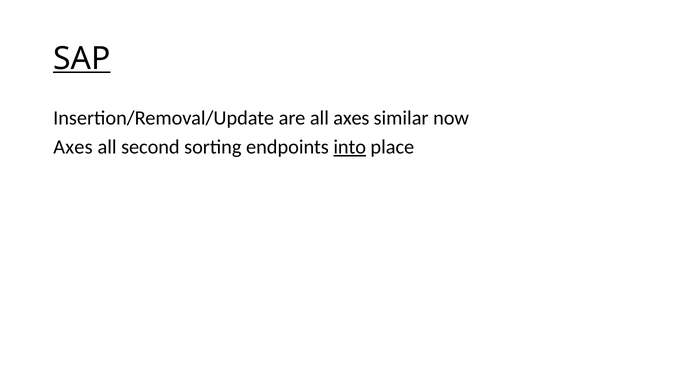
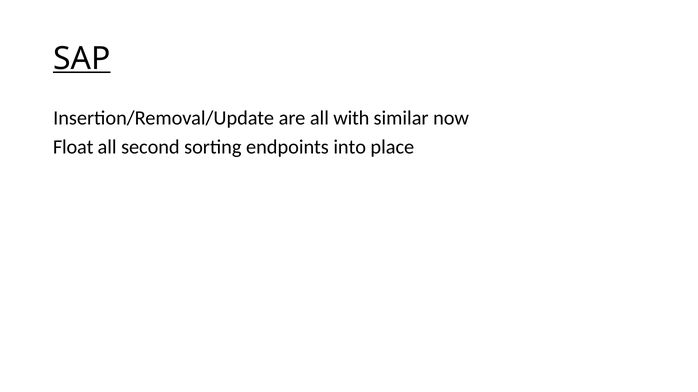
all axes: axes -> with (351, 118)
Axes: Axes -> Float (73, 147)
into underline: present -> none (350, 147)
